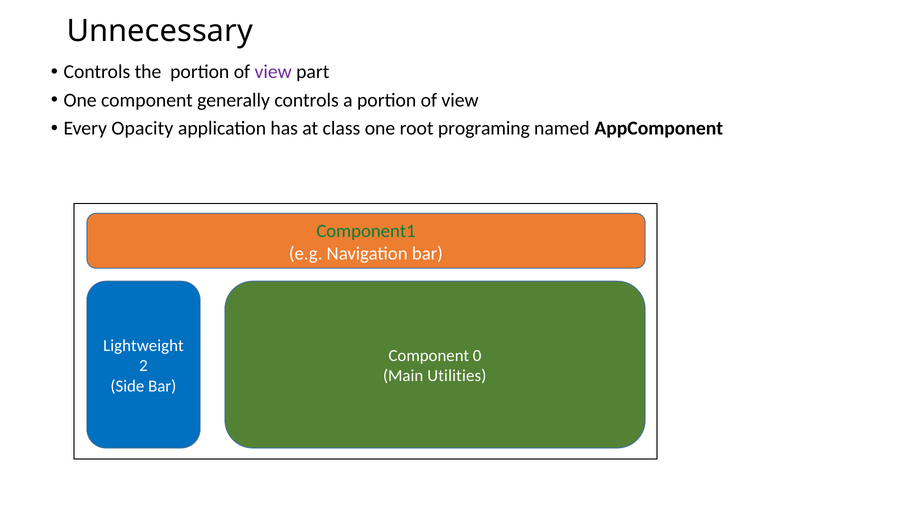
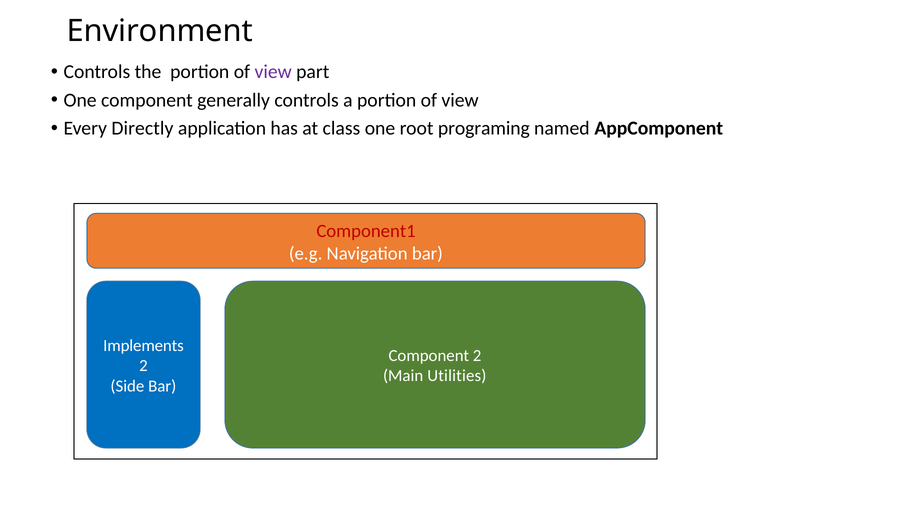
Unnecessary: Unnecessary -> Environment (160, 31)
Opacity: Opacity -> Directly (142, 128)
Component1 colour: green -> red (366, 231)
Lightweight: Lightweight -> Implements (143, 345)
Component 0: 0 -> 2 (477, 355)
